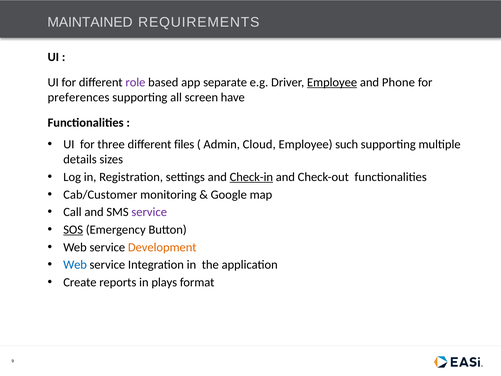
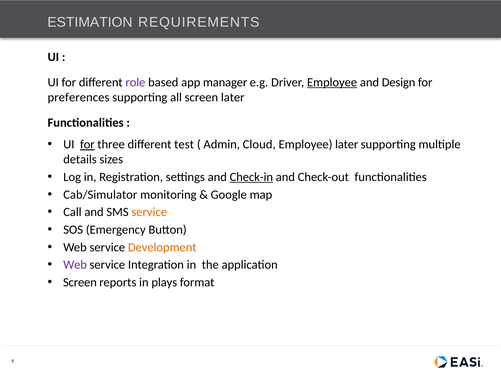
MAINTAINED: MAINTAINED -> ESTIMATION (90, 22)
separate: separate -> manager (225, 82)
Phone: Phone -> Design (399, 82)
screen have: have -> later (233, 97)
for underline: none -> present (87, 144)
files: files -> test (184, 144)
Employee such: such -> later (347, 144)
Cab/Customer: Cab/Customer -> Cab/Simulator (100, 194)
service colour: purple -> orange (149, 212)
SOS underline: present -> none (73, 230)
Web colour: blue -> purple (75, 265)
Create: Create -> Screen (80, 282)
